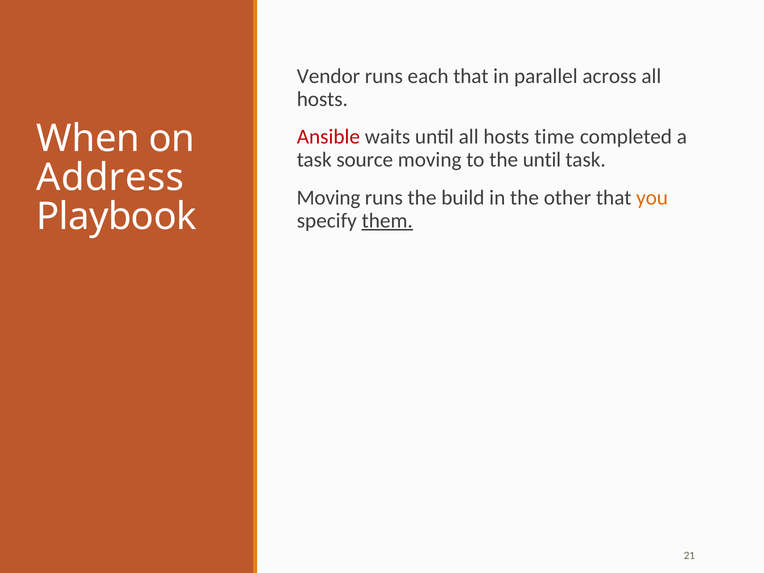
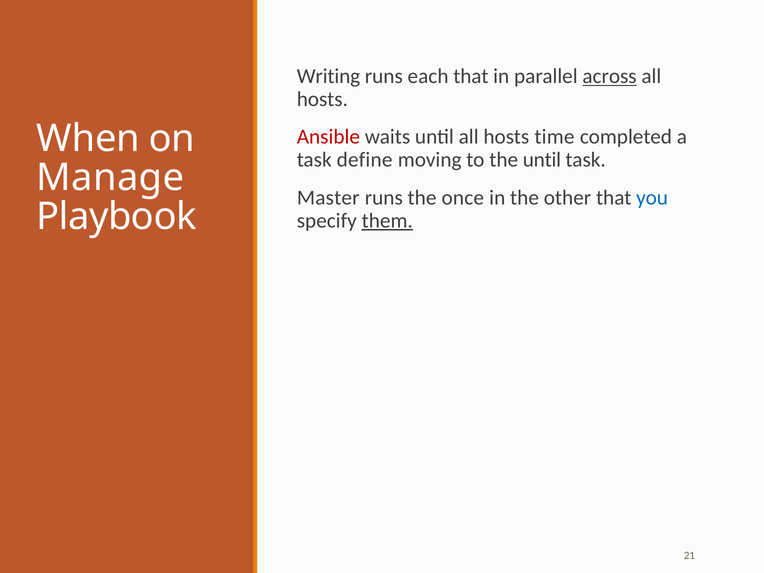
Vendor: Vendor -> Writing (328, 76)
across underline: none -> present (610, 76)
source: source -> define (365, 160)
Address: Address -> Manage (110, 177)
Moving: Moving -> Master (328, 198)
build: build -> once (463, 198)
you colour: orange -> blue (652, 198)
